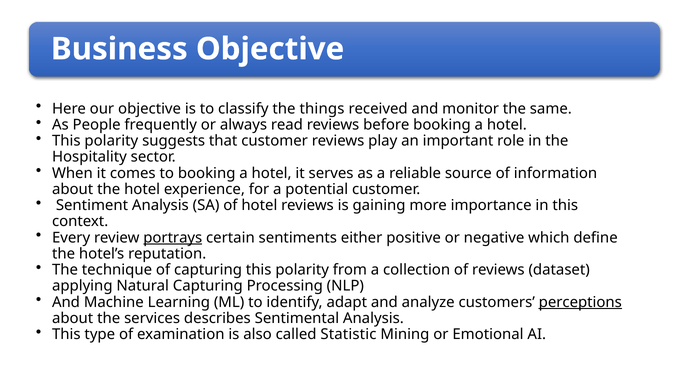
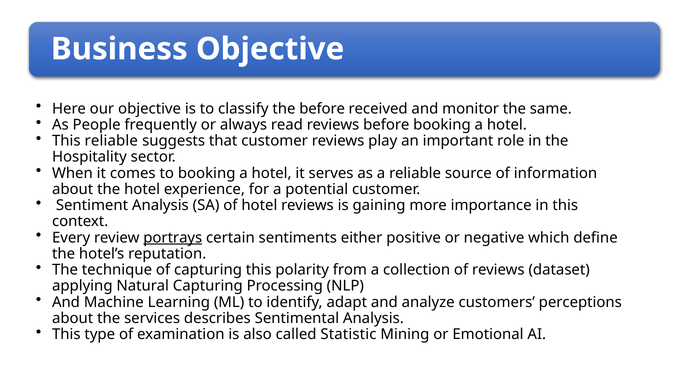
the things: things -> before (322, 109)
polarity: polarity -> reliable (111, 141)
perceptions underline: present -> none (580, 303)
